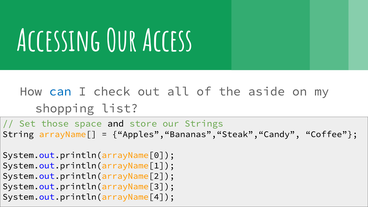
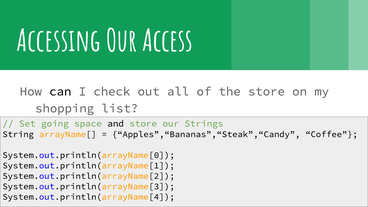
can colour: blue -> black (60, 91)
the aside: aside -> store (266, 91)
those: those -> going (55, 124)
